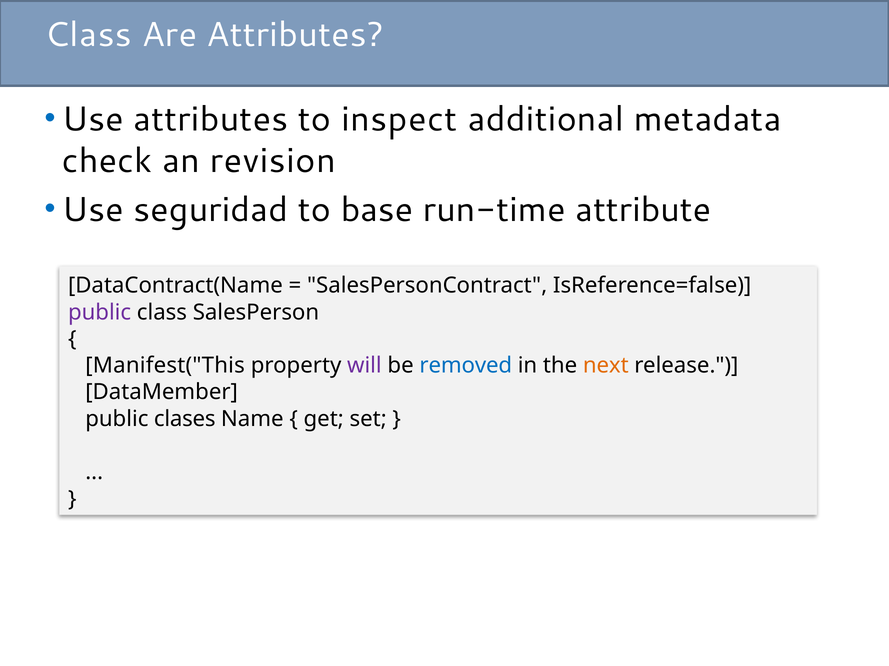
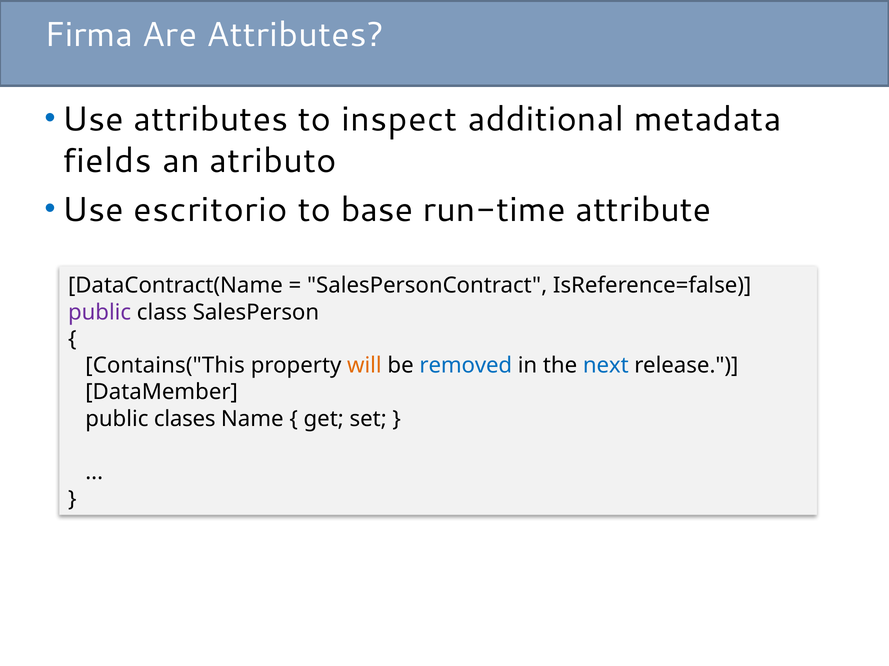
Class: Class -> Firma (89, 35)
check: check -> fields (107, 161)
revision: revision -> atributo (273, 161)
seguridad: seguridad -> escritorio (211, 210)
Manifest("This: Manifest("This -> Contains("This (165, 366)
will colour: purple -> orange (364, 366)
next colour: orange -> blue (606, 366)
